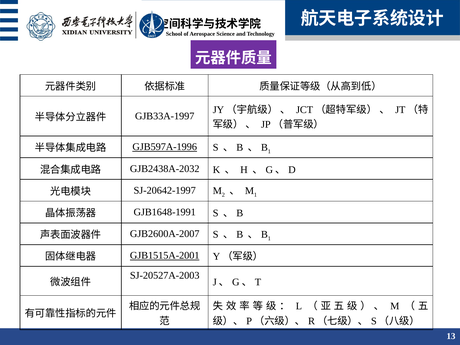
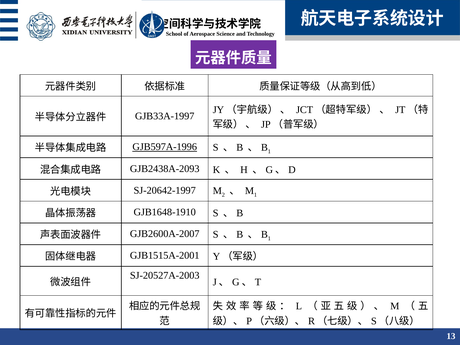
GJB2438A-2032: GJB2438A-2032 -> GJB2438A-2093 (165, 169)
GJB1648-1991: GJB1648-1991 -> GJB1648-1910 (165, 212)
GJB1515A-2001 underline: present -> none (165, 256)
